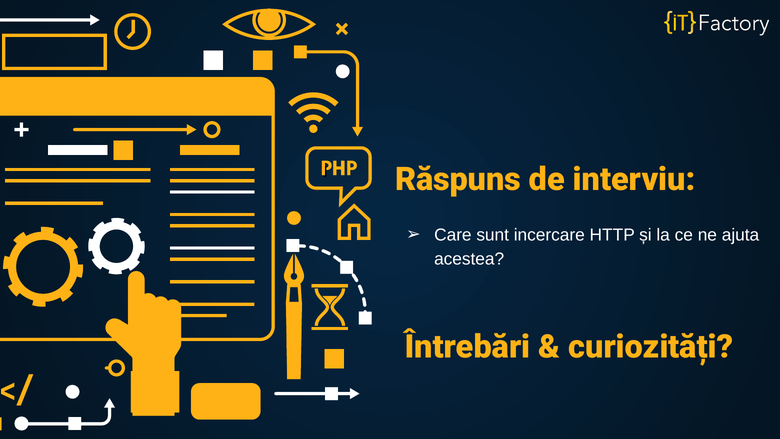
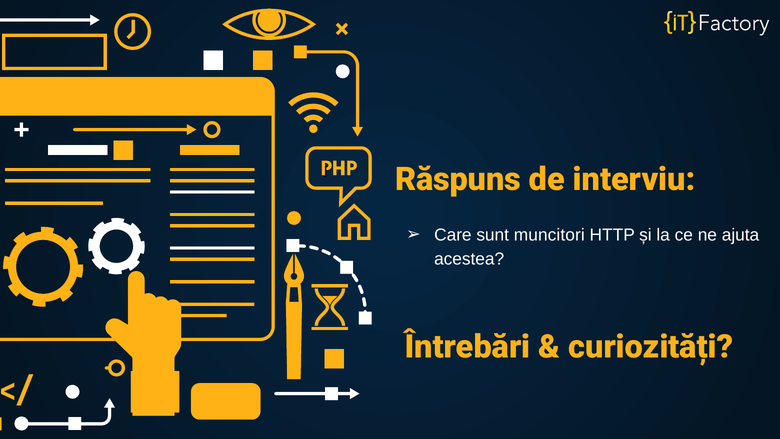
incercare: incercare -> muncitori (549, 235)
